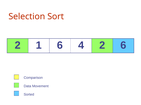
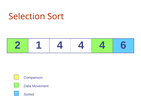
1 6: 6 -> 4 (60, 46)
2: 2 -> 4 (102, 46)
